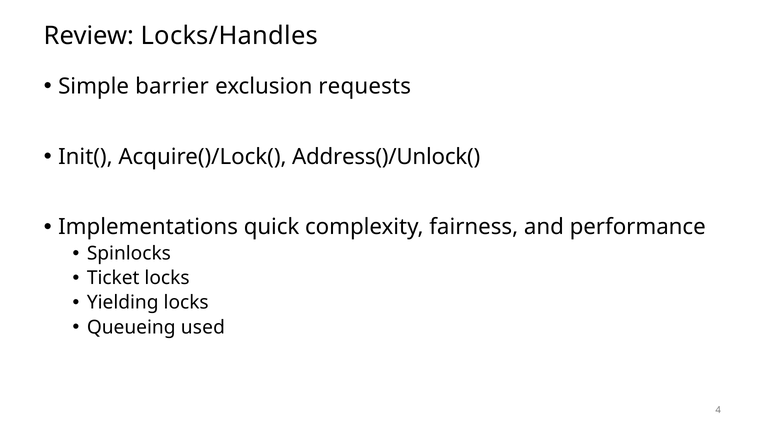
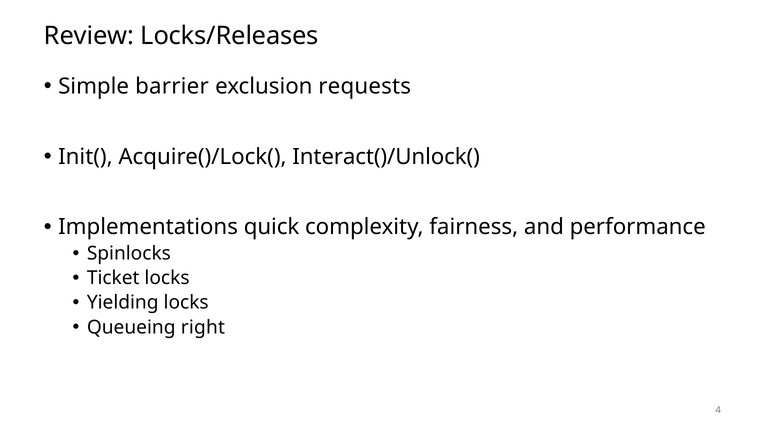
Locks/Handles: Locks/Handles -> Locks/Releases (230, 36)
Address()/Unlock(: Address()/Unlock( -> Interact()/Unlock( (386, 157)
used: used -> right (203, 328)
